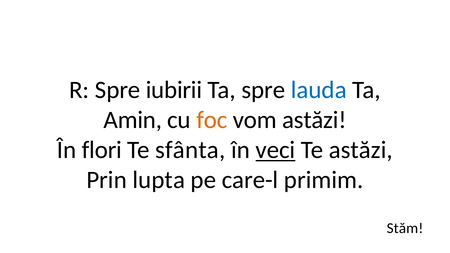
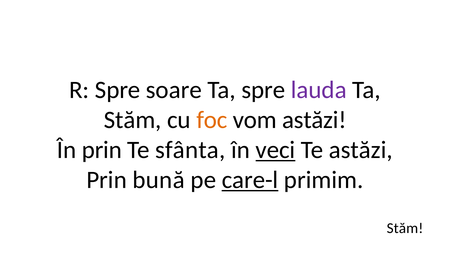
iubirii: iubirii -> soare (174, 90)
lauda colour: blue -> purple (319, 90)
Amin: Amin -> Stăm (133, 120)
În flori: flori -> prin (102, 150)
lupta: lupta -> bună (159, 180)
care-l underline: none -> present (250, 180)
